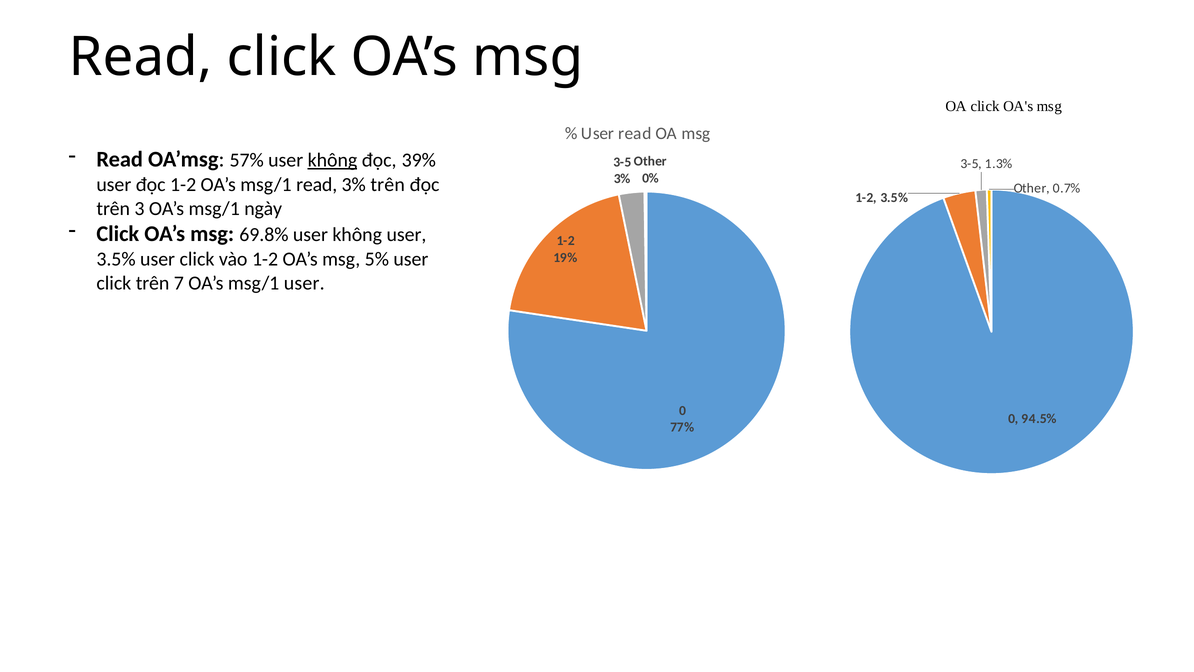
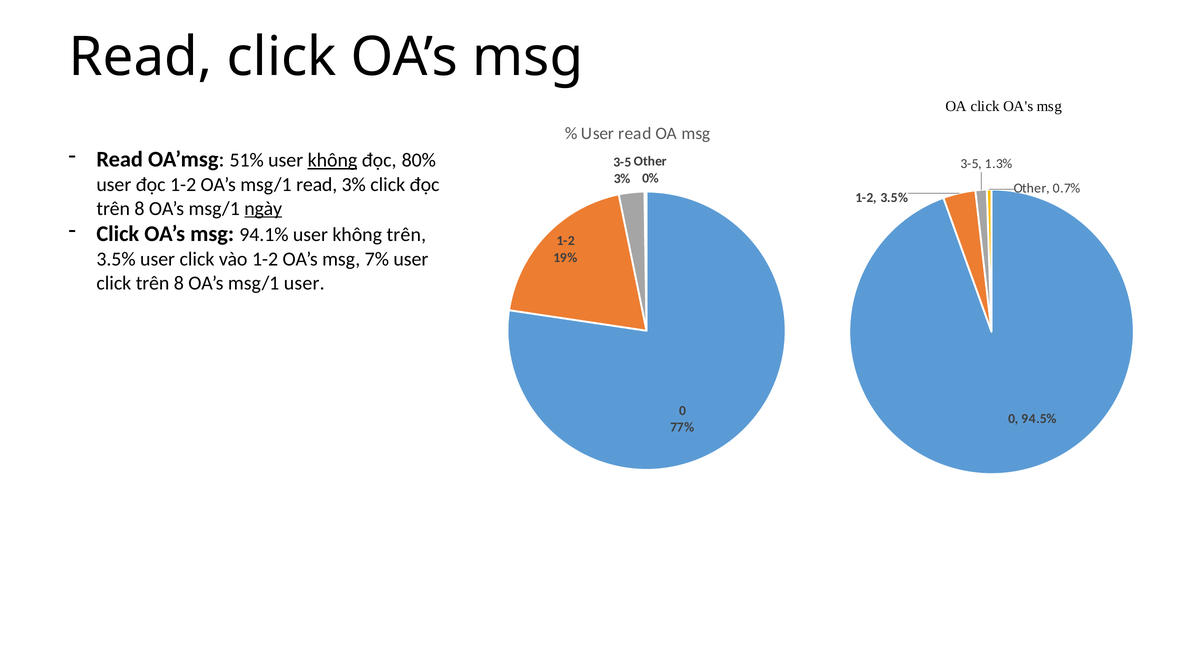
57%: 57% -> 51% (247, 160)
39%: 39% -> 80% (419, 160)
3% trên: trên -> click (388, 185)
3: 3 -> 8 (140, 208)
ngày underline: none -> present (263, 208)
69.8%: 69.8% -> 94.1% (264, 235)
không user: user -> trên (406, 235)
5%: 5% -> 7% (377, 259)
click trên 7: 7 -> 8 (179, 283)
